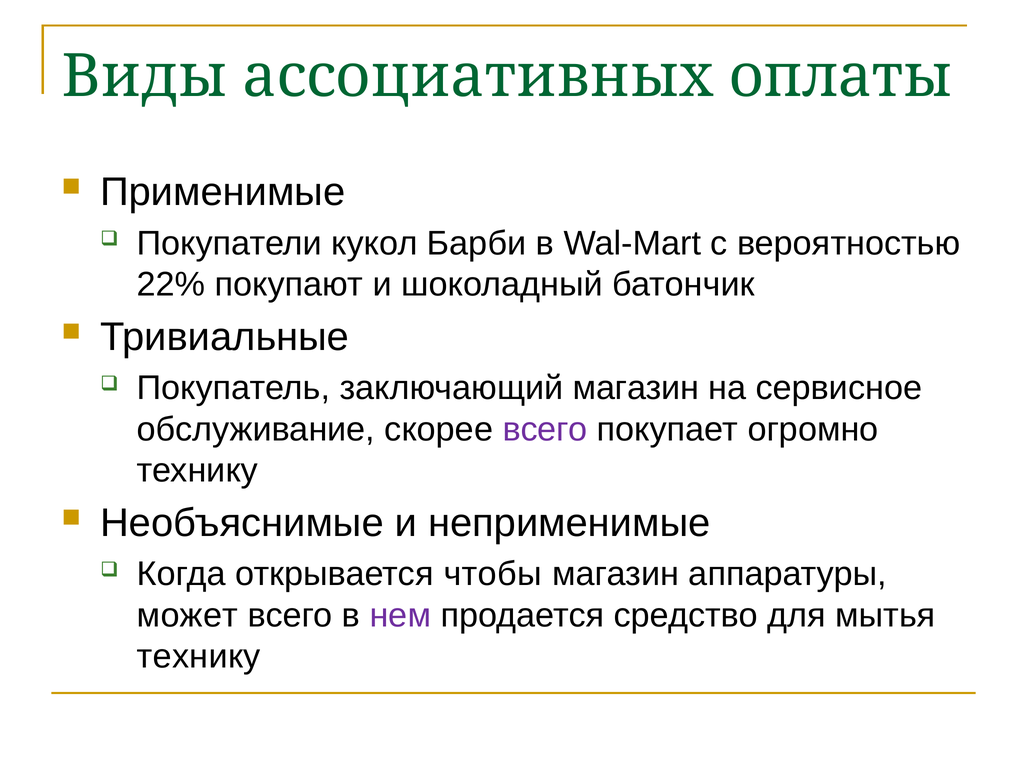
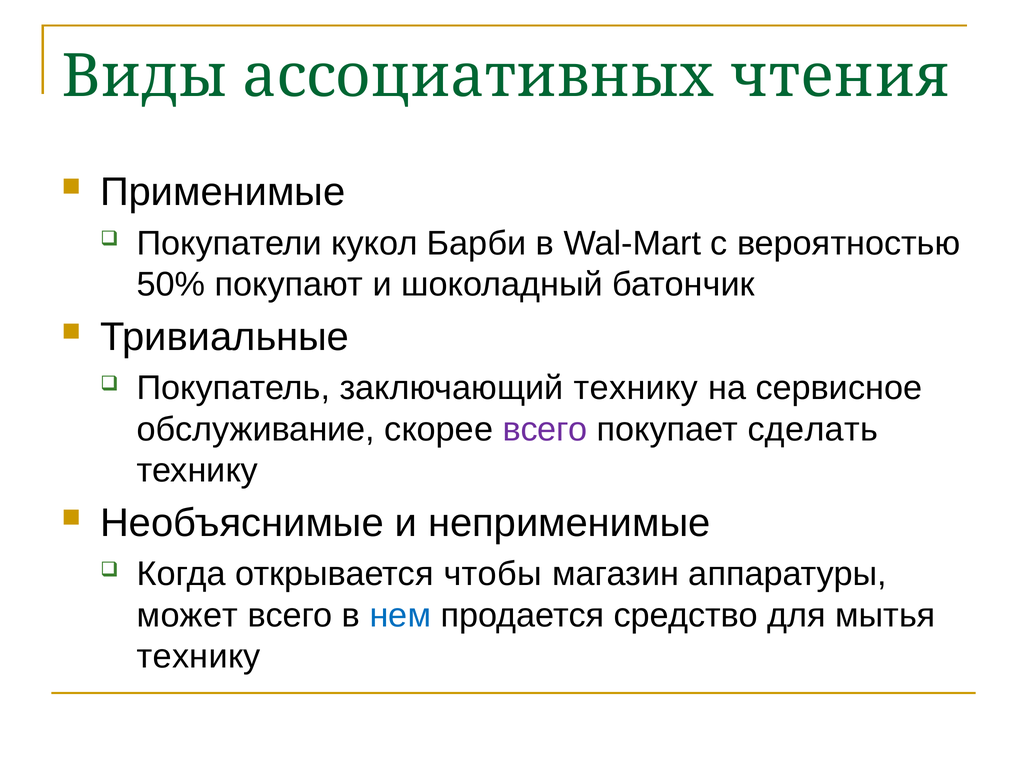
оплаты: оплаты -> чтения (840, 76)
22%: 22% -> 50% (171, 284)
заключающий магазин: магазин -> технику (636, 388)
огромно: огромно -> сделать (813, 429)
нем colour: purple -> blue (400, 615)
